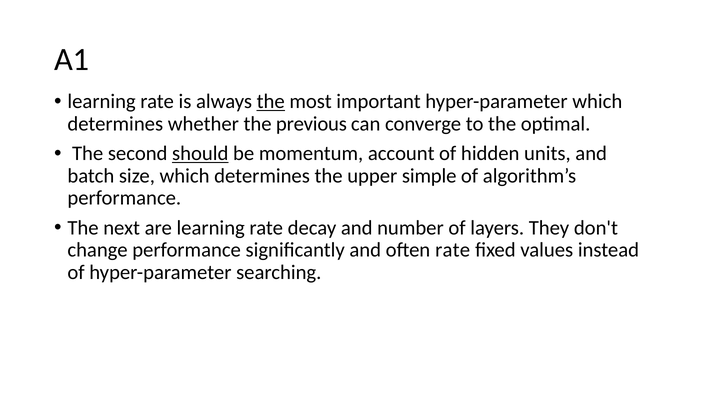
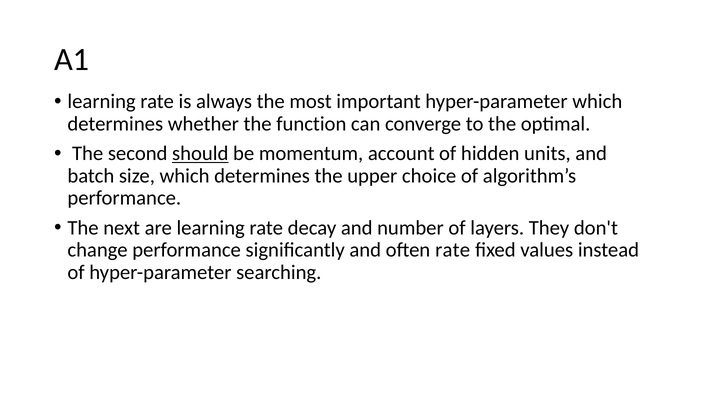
the underline: present -> none (271, 102)
previous: previous -> function (311, 124)
simple: simple -> choice (429, 176)
